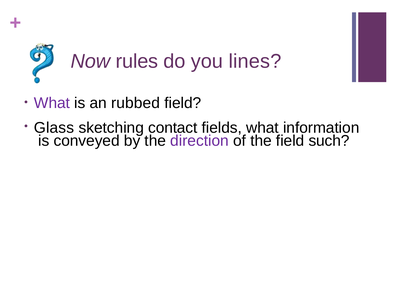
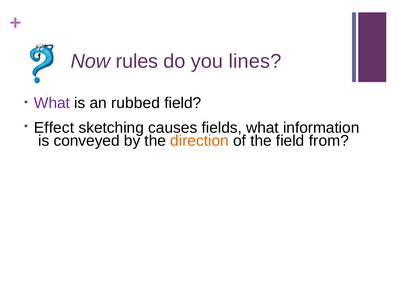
Glass: Glass -> Effect (54, 128)
contact: contact -> causes (173, 128)
direction colour: purple -> orange (199, 141)
such: such -> from (329, 141)
